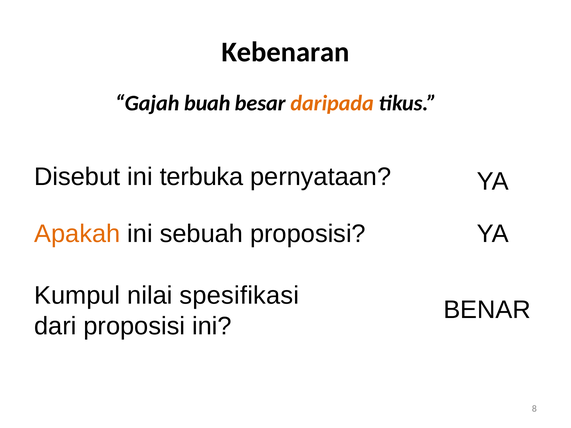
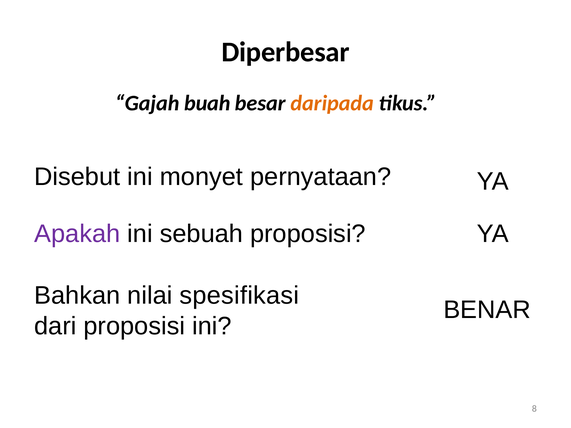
Kebenaran: Kebenaran -> Diperbesar (286, 52)
terbuka: terbuka -> monyet (201, 177)
Apakah colour: orange -> purple (77, 234)
Kumpul: Kumpul -> Bahkan (77, 296)
